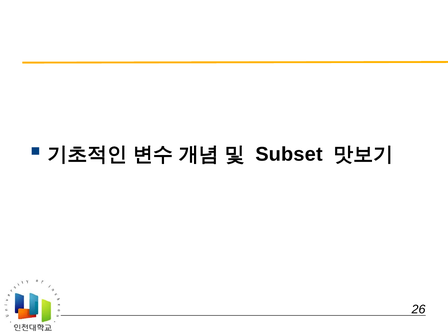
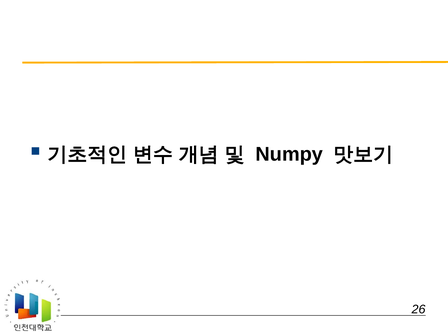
Subset: Subset -> Numpy (289, 154)
